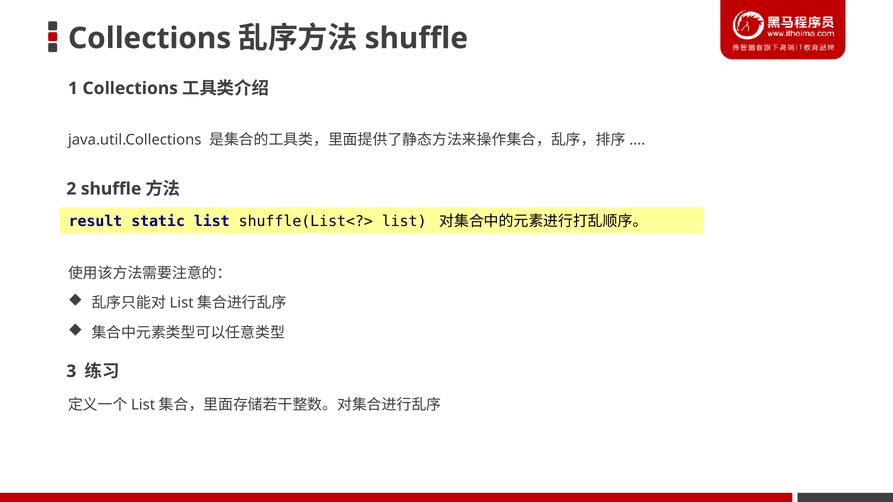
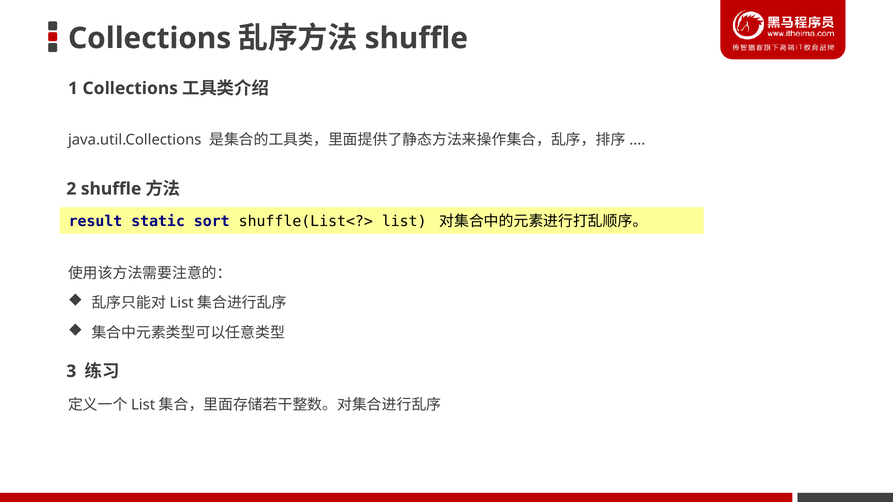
static list: list -> sort (212, 222)
